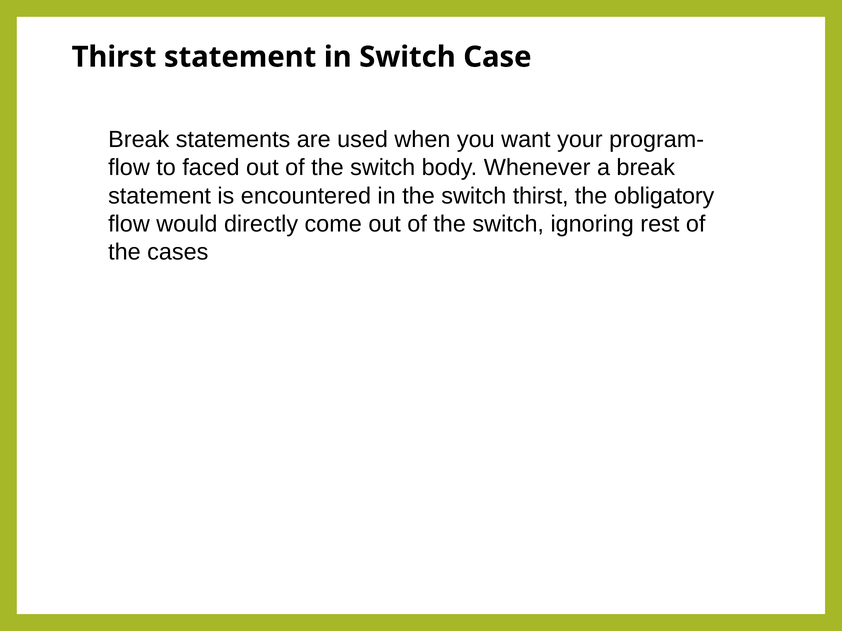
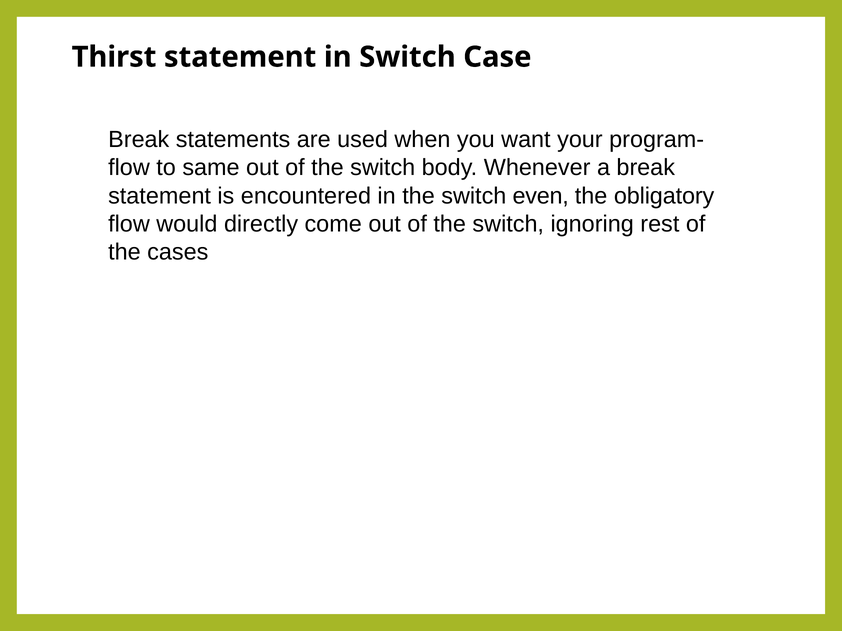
faced: faced -> same (211, 168)
switch thirst: thirst -> even (541, 196)
